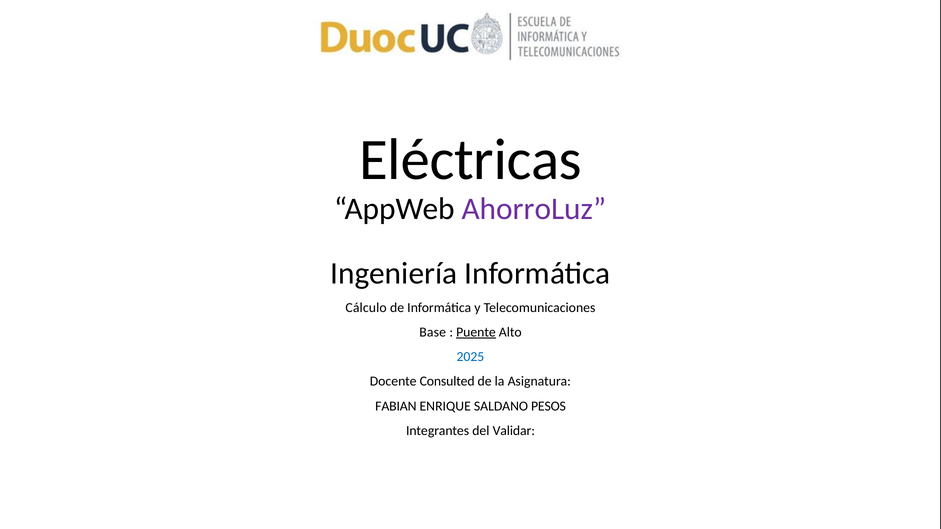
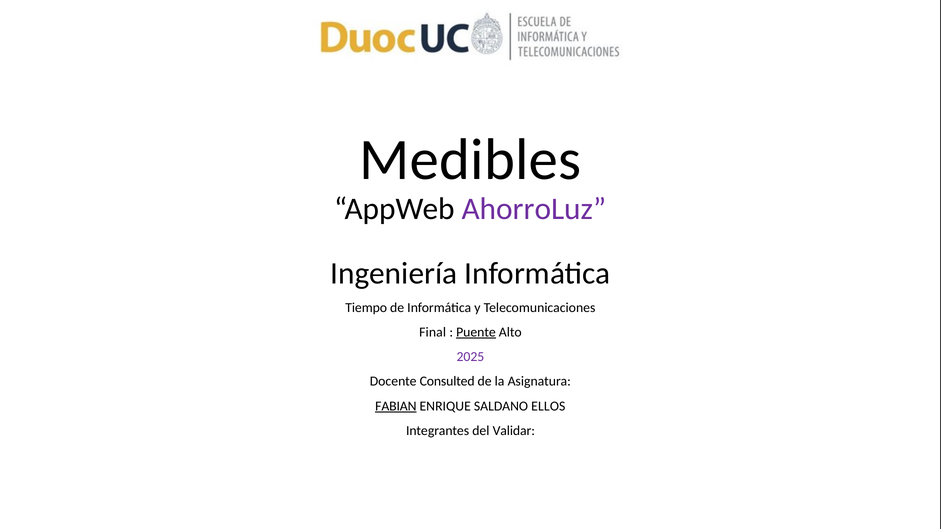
Eléctricas: Eléctricas -> Medibles (470, 160)
Cálculo: Cálculo -> Tiempo (366, 308)
Base: Base -> Final (433, 332)
2025 colour: blue -> purple (470, 357)
FABIAN underline: none -> present (396, 406)
PESOS: PESOS -> ELLOS (548, 406)
